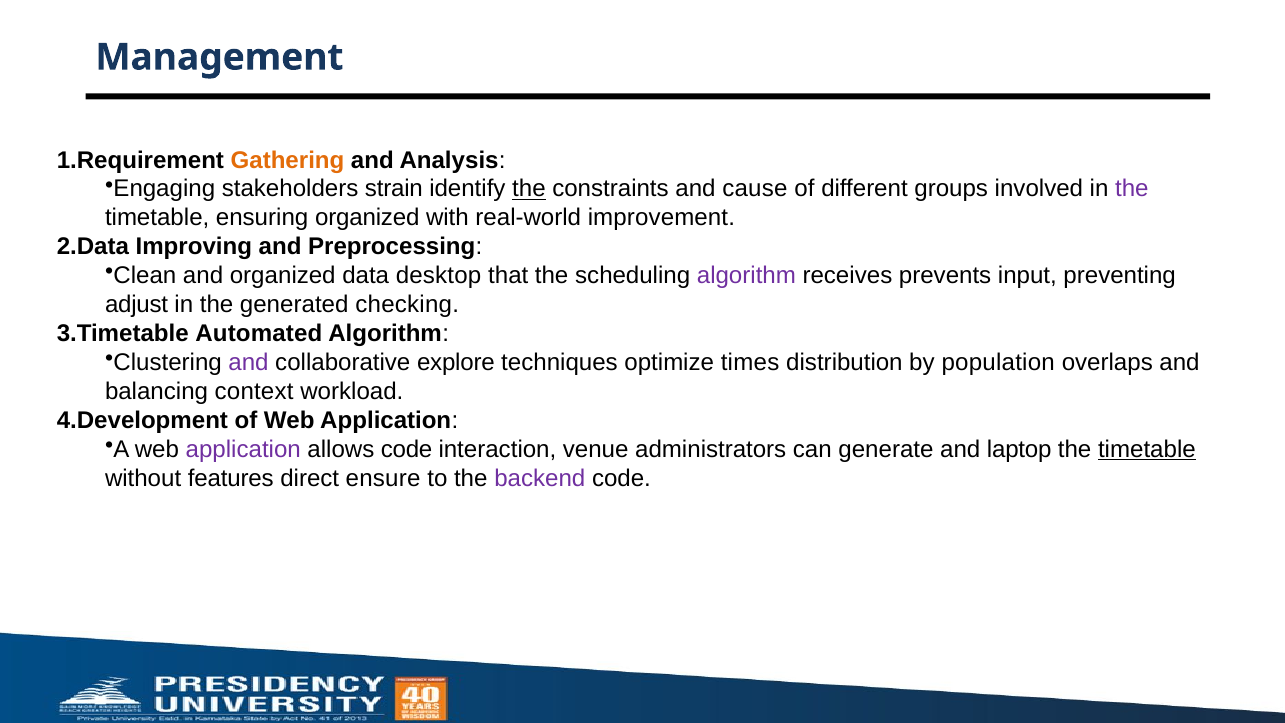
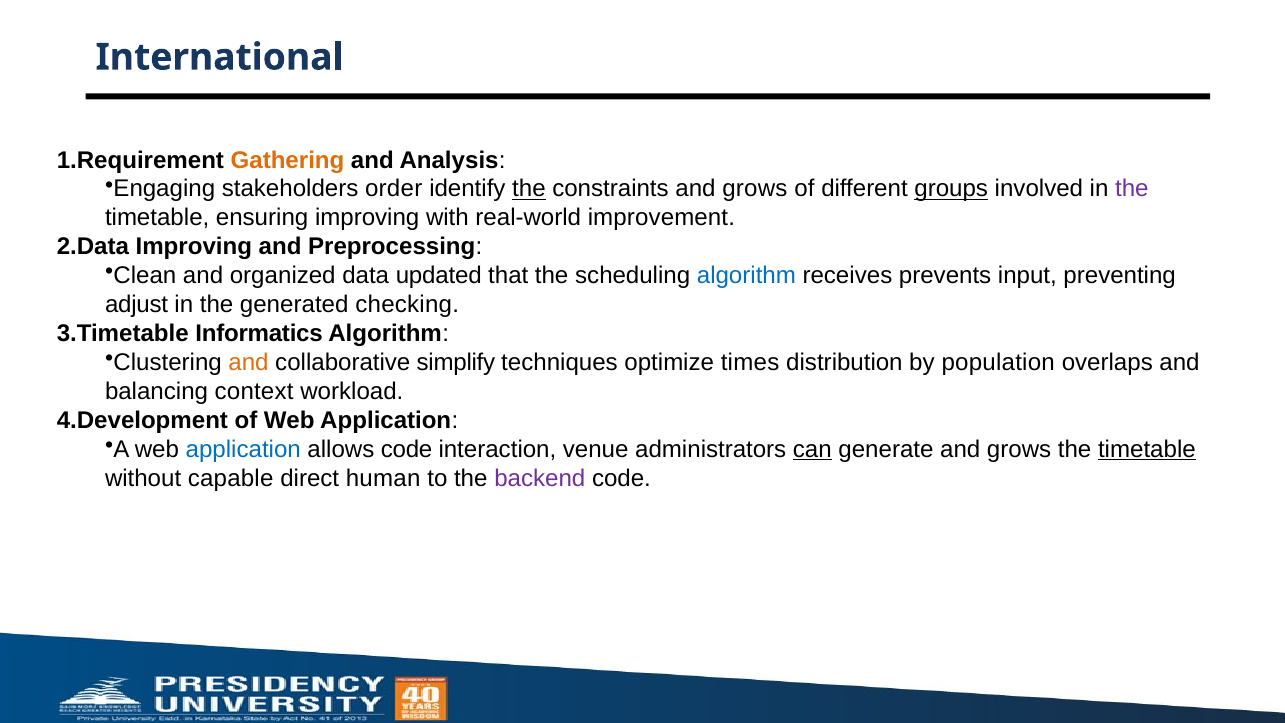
Management: Management -> International (219, 57)
strain: strain -> order (394, 189)
constraints and cause: cause -> grows (755, 189)
groups underline: none -> present (951, 189)
ensuring organized: organized -> improving (367, 218)
desktop: desktop -> updated (439, 276)
algorithm colour: purple -> blue (746, 276)
Automated: Automated -> Informatics (259, 334)
and colour: purple -> orange (248, 362)
explore: explore -> simplify (456, 362)
application colour: purple -> blue (243, 449)
can underline: none -> present (812, 449)
generate and laptop: laptop -> grows (1019, 449)
features: features -> capable (231, 478)
ensure: ensure -> human (383, 478)
